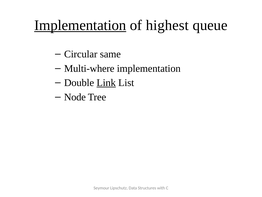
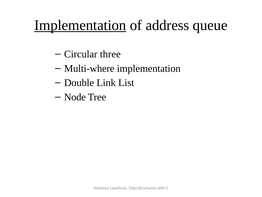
highest: highest -> address (167, 25)
same: same -> three (110, 54)
Link underline: present -> none (106, 83)
